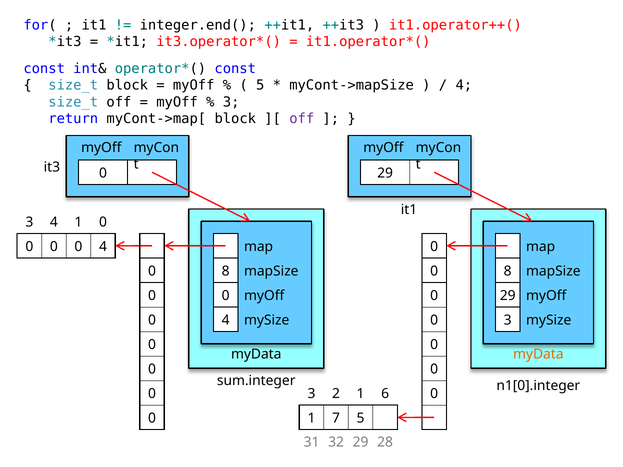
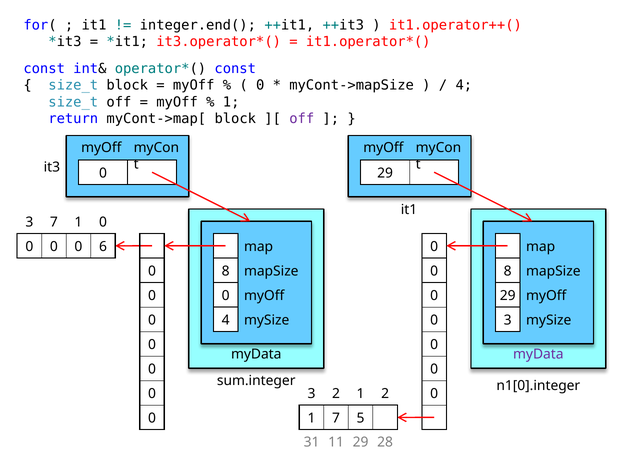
5: 5 -> 0 (260, 85)
3: 3 -> 1 (231, 102)
3 4: 4 -> 7 (54, 222)
0 4: 4 -> 6 (103, 247)
myData colour: orange -> purple (538, 354)
1 6: 6 -> 2 (385, 394)
32: 32 -> 11 (336, 442)
